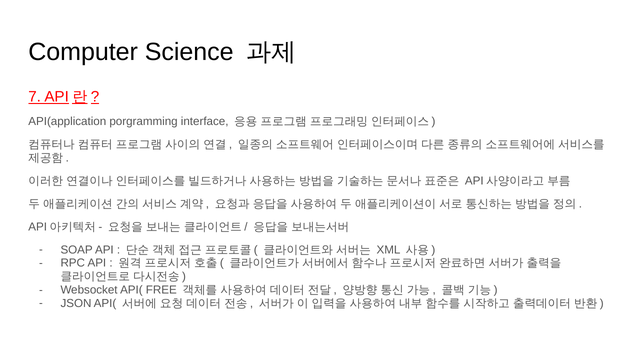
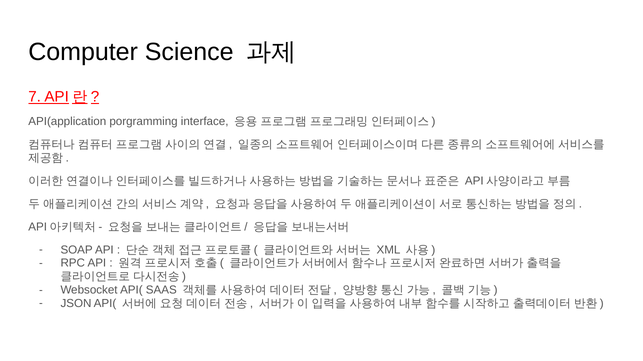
FREE: FREE -> SAAS (161, 290)
